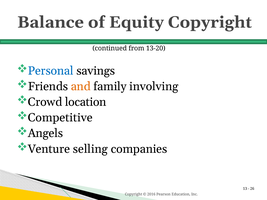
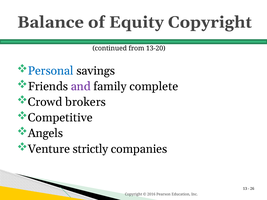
and colour: orange -> purple (81, 86)
involving: involving -> complete (154, 86)
location: location -> brokers (86, 102)
selling: selling -> strictly (90, 149)
